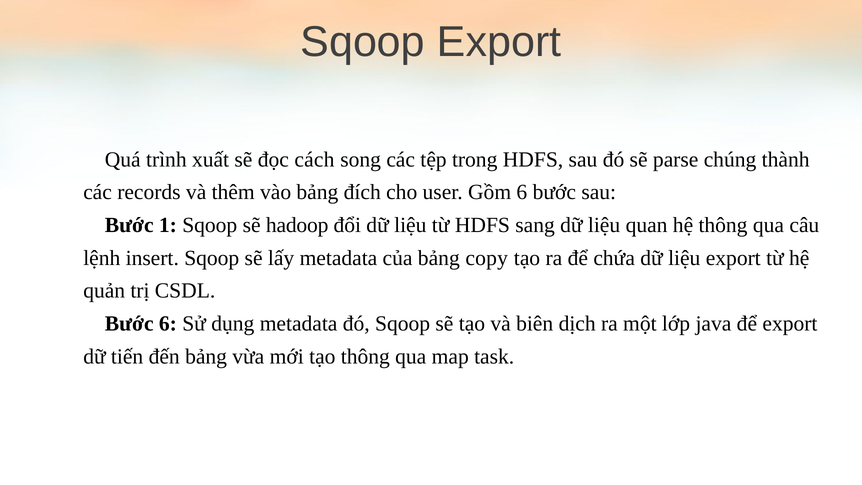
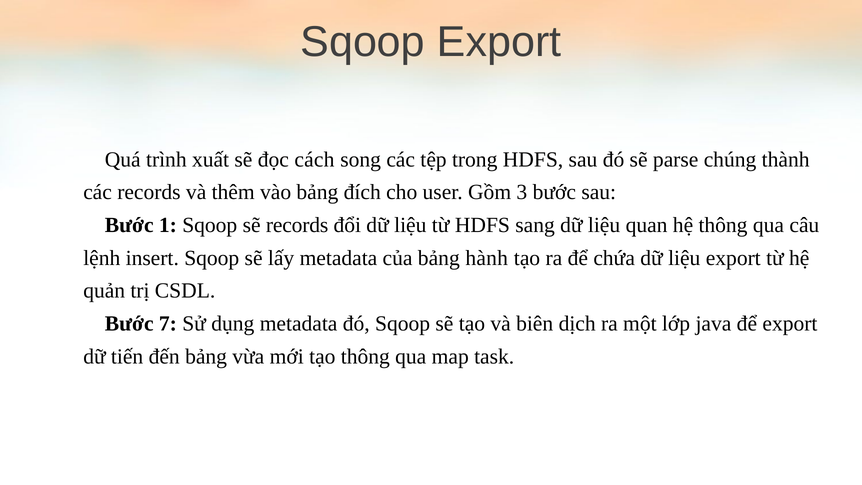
Gồm 6: 6 -> 3 (522, 192)
sẽ hadoop: hadoop -> records (297, 225)
copy: copy -> hành (487, 258)
Bước 6: 6 -> 7 (168, 324)
